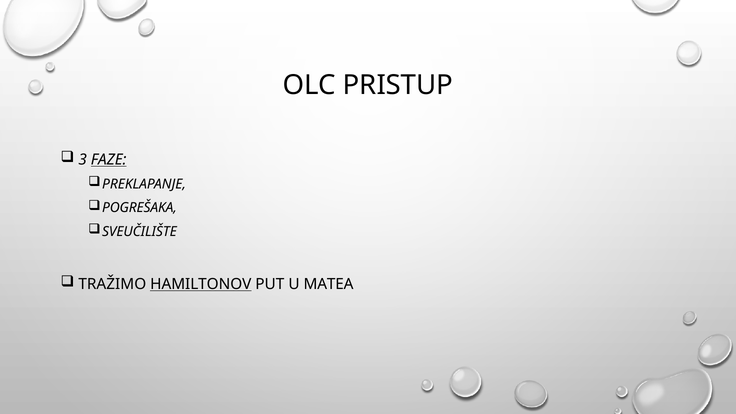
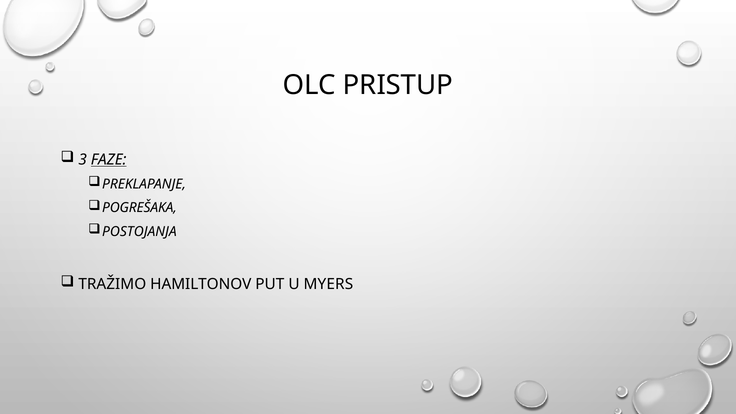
SVEUČILIŠTE: SVEUČILIŠTE -> POSTOJANJA (139, 231)
HAMILTONOV underline: present -> none (201, 284)
MATEA: MATEA -> MYERS (328, 284)
